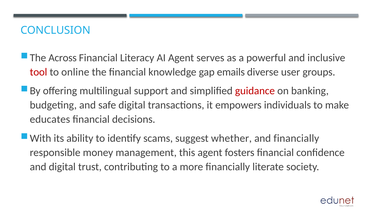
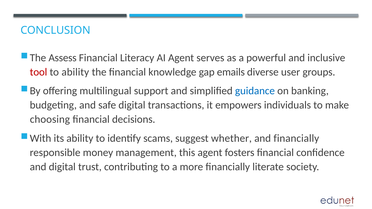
Across: Across -> Assess (63, 58)
to online: online -> ability (75, 72)
guidance colour: red -> blue (255, 91)
educates: educates -> choosing (50, 120)
